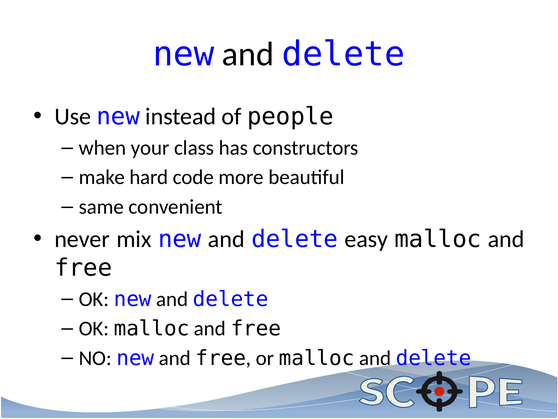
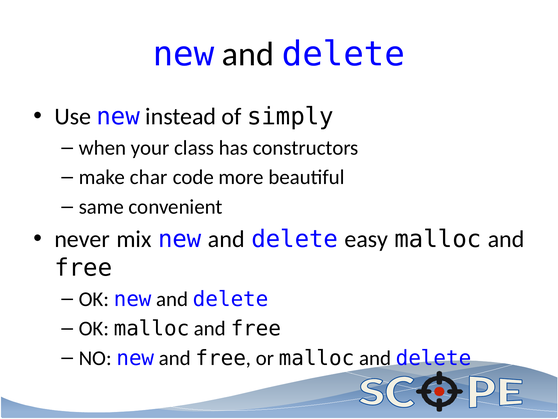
people: people -> simply (290, 117)
hard: hard -> char (149, 177)
